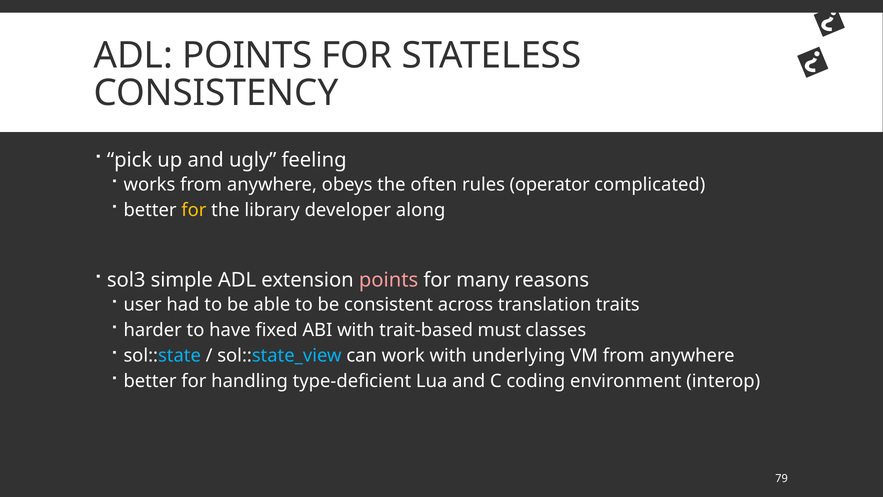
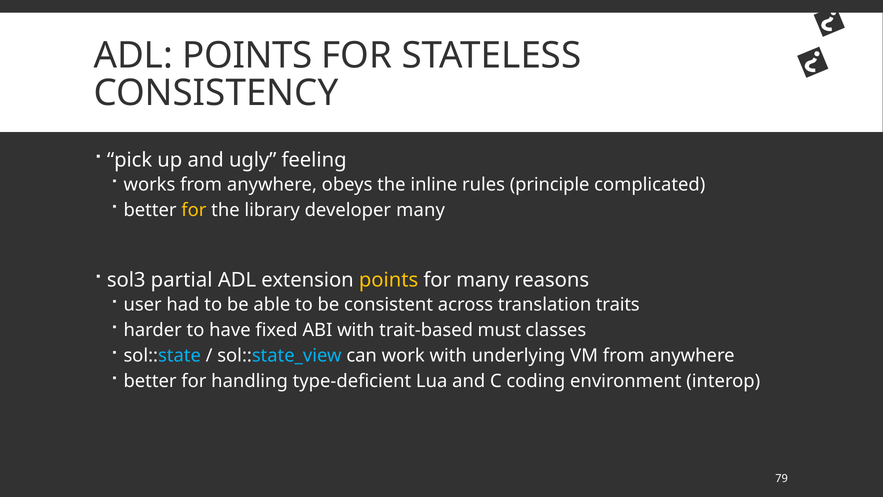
often: often -> inline (434, 184)
operator: operator -> principle (550, 184)
developer along: along -> many (421, 210)
simple: simple -> partial (182, 280)
points colour: pink -> yellow (389, 280)
